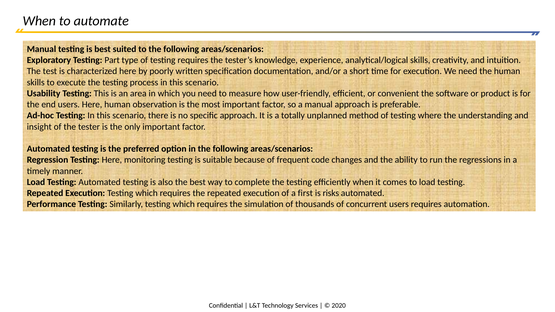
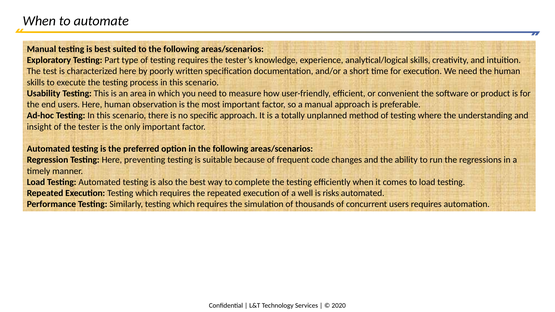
monitoring: monitoring -> preventing (145, 160)
first: first -> well (305, 193)
